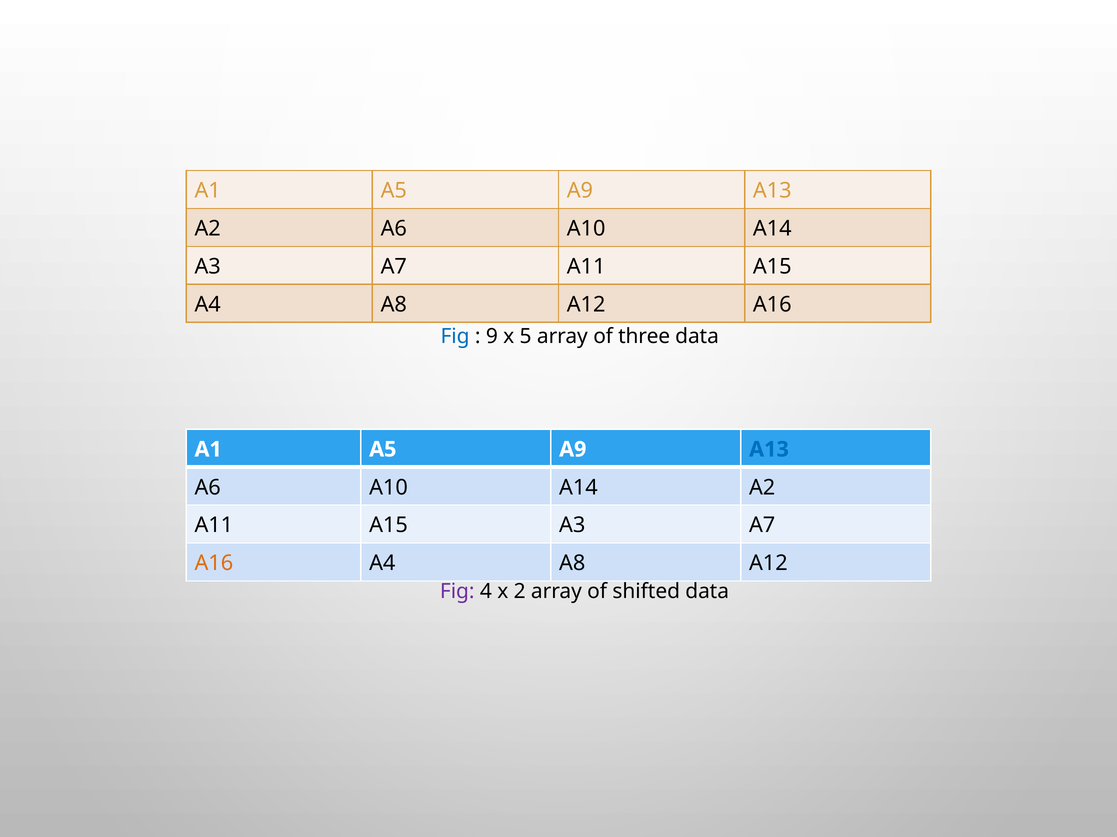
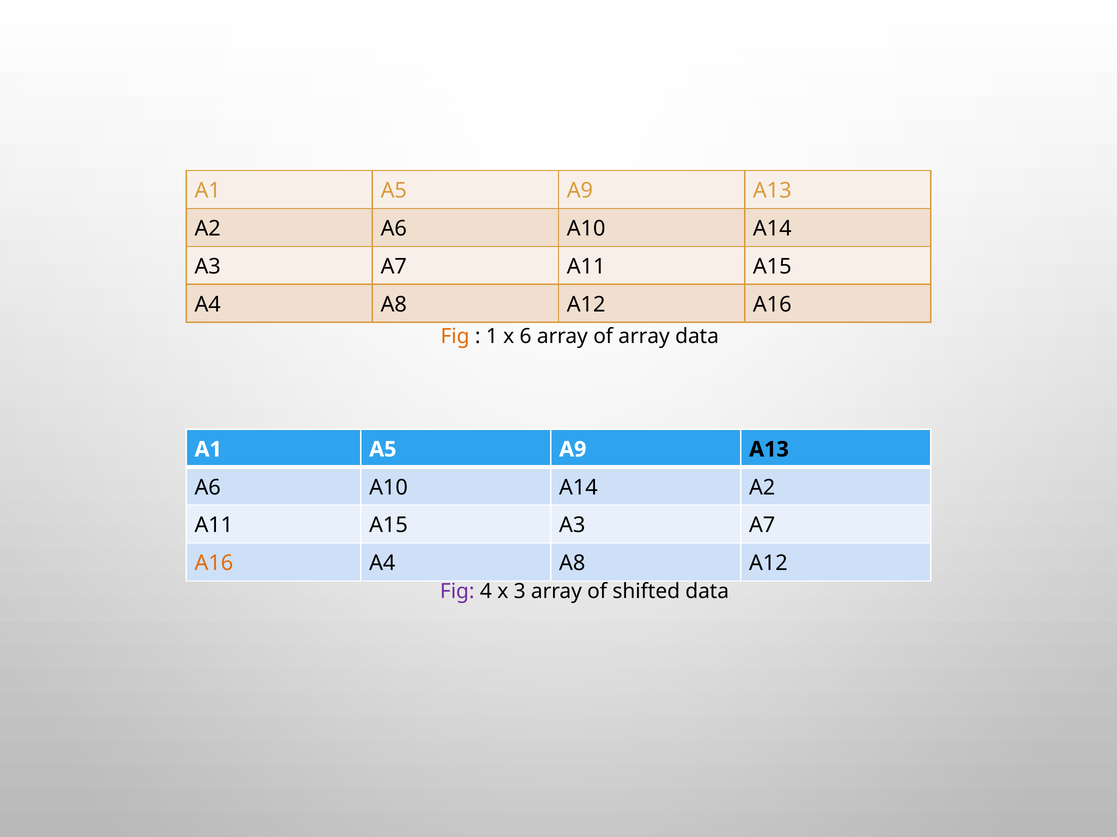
Fig colour: blue -> orange (455, 337)
9: 9 -> 1 (492, 337)
5: 5 -> 6 (526, 337)
of three: three -> array (644, 337)
A13 colour: blue -> black (769, 450)
2: 2 -> 3 (520, 592)
